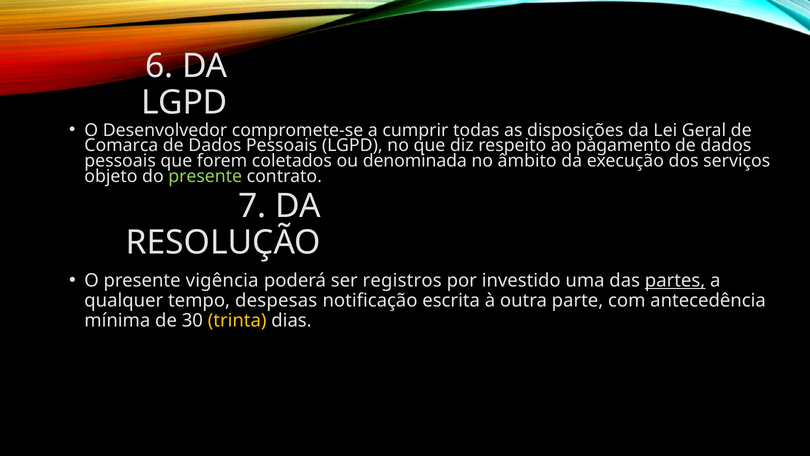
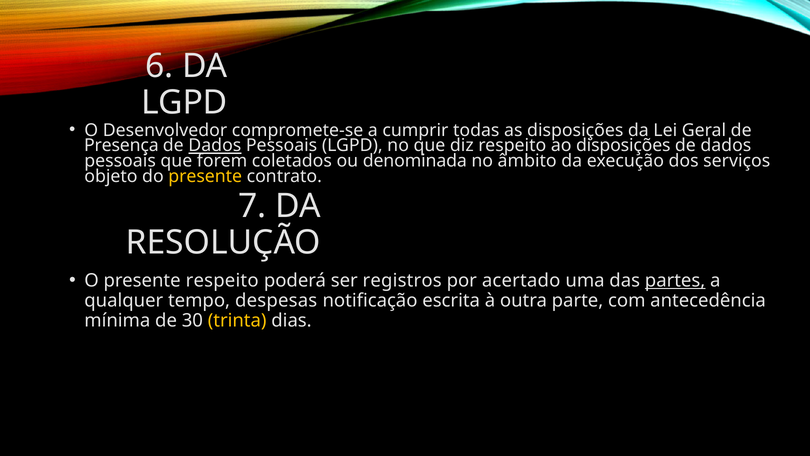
Comarca: Comarca -> Presença (121, 145)
Dados underline: none -> present (215, 145)
ao pagamento: pagamento -> disposições (623, 145)
presente colour: light green -> yellow (205, 176)
presente vigência: vigência -> respeito (222, 280)
investido: investido -> acertado (521, 280)
